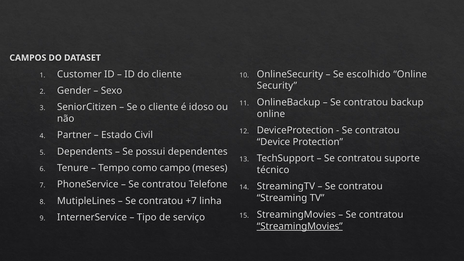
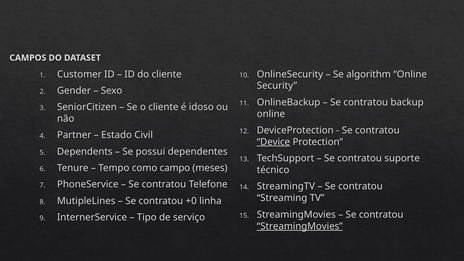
escolhido: escolhido -> algorithm (369, 74)
Device underline: none -> present (273, 142)
+7: +7 -> +0 (191, 201)
